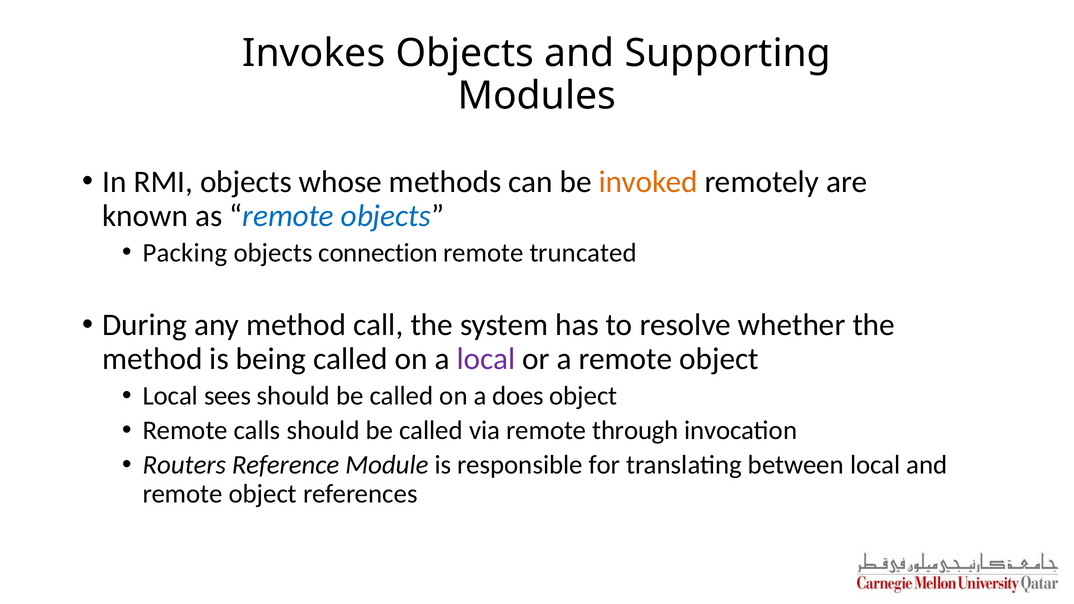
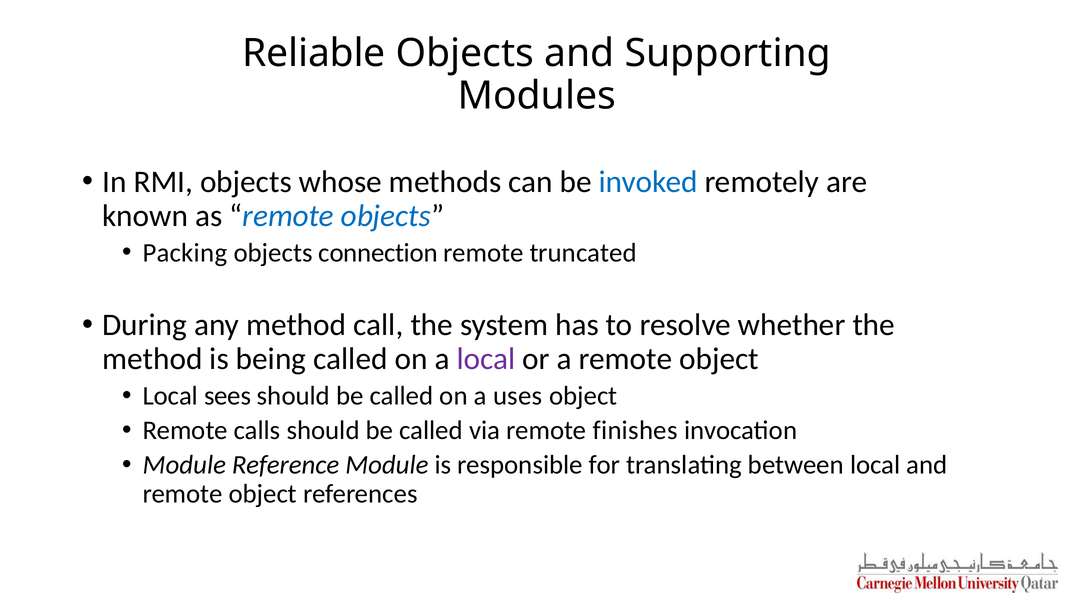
Invokes: Invokes -> Reliable (314, 53)
invoked colour: orange -> blue (648, 182)
does: does -> uses (518, 396)
through: through -> finishes (635, 430)
Routers: Routers -> Module (184, 465)
